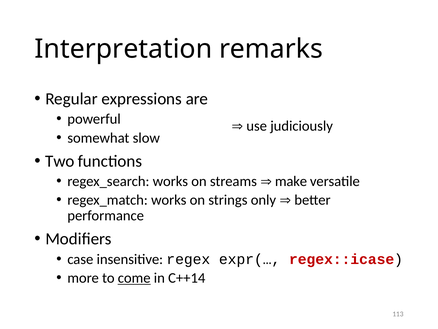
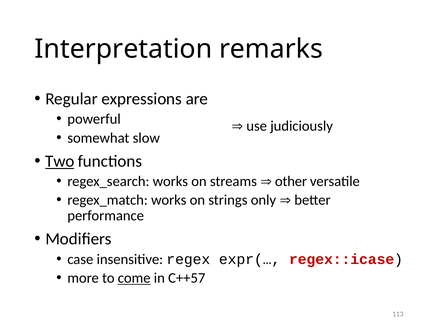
Two underline: none -> present (60, 161)
make: make -> other (291, 181)
C++14: C++14 -> C++57 (187, 278)
